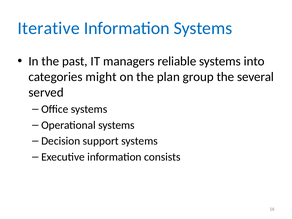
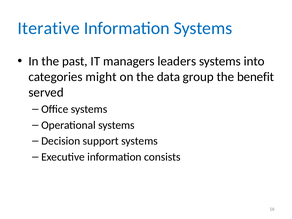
reliable: reliable -> leaders (177, 61)
plan: plan -> data (168, 77)
several: several -> benefit (256, 77)
